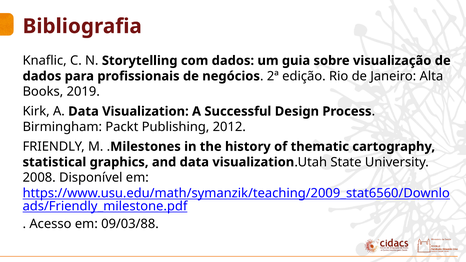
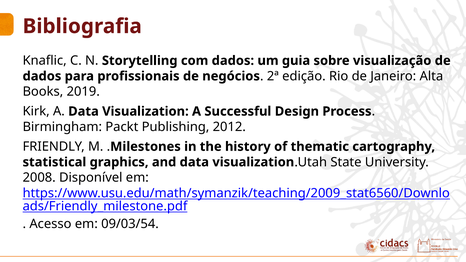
09/03/88: 09/03/88 -> 09/03/54 (130, 224)
